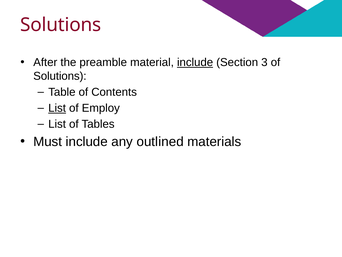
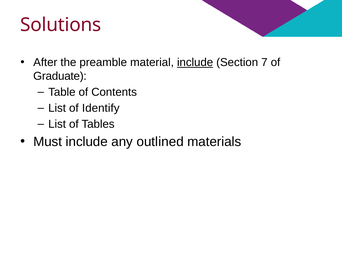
3: 3 -> 7 (264, 62)
Solutions: Solutions -> Graduate (60, 76)
List underline: present -> none (57, 108)
Employ: Employ -> Identify (101, 108)
